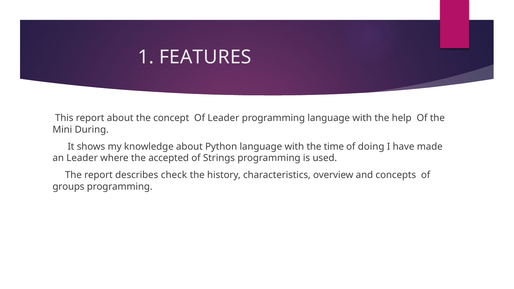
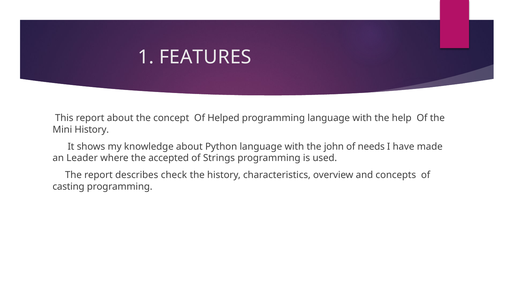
Of Leader: Leader -> Helped (223, 118)
Mini During: During -> History (92, 130)
time: time -> john (334, 147)
doing: doing -> needs (371, 147)
groups: groups -> casting (69, 187)
